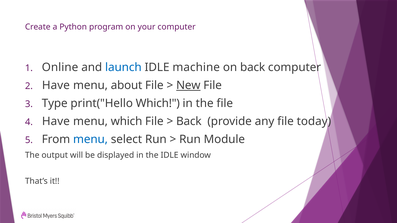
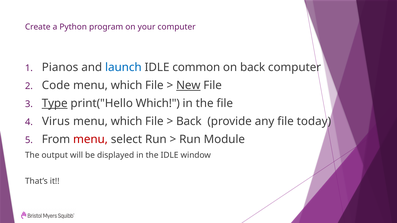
Online: Online -> Pianos (60, 67)
machine: machine -> common (196, 67)
Have: Have -> Code (56, 85)
about: about -> which (127, 85)
Type underline: none -> present (55, 103)
Have: Have -> Virus (56, 121)
menu colour: blue -> red (90, 139)
